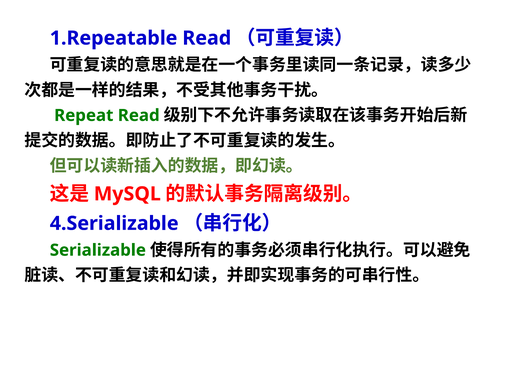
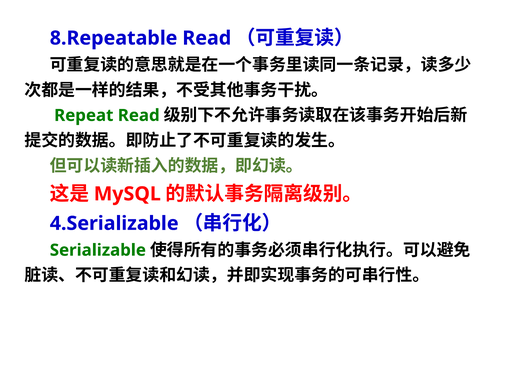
1.Repeatable: 1.Repeatable -> 8.Repeatable (114, 38)
